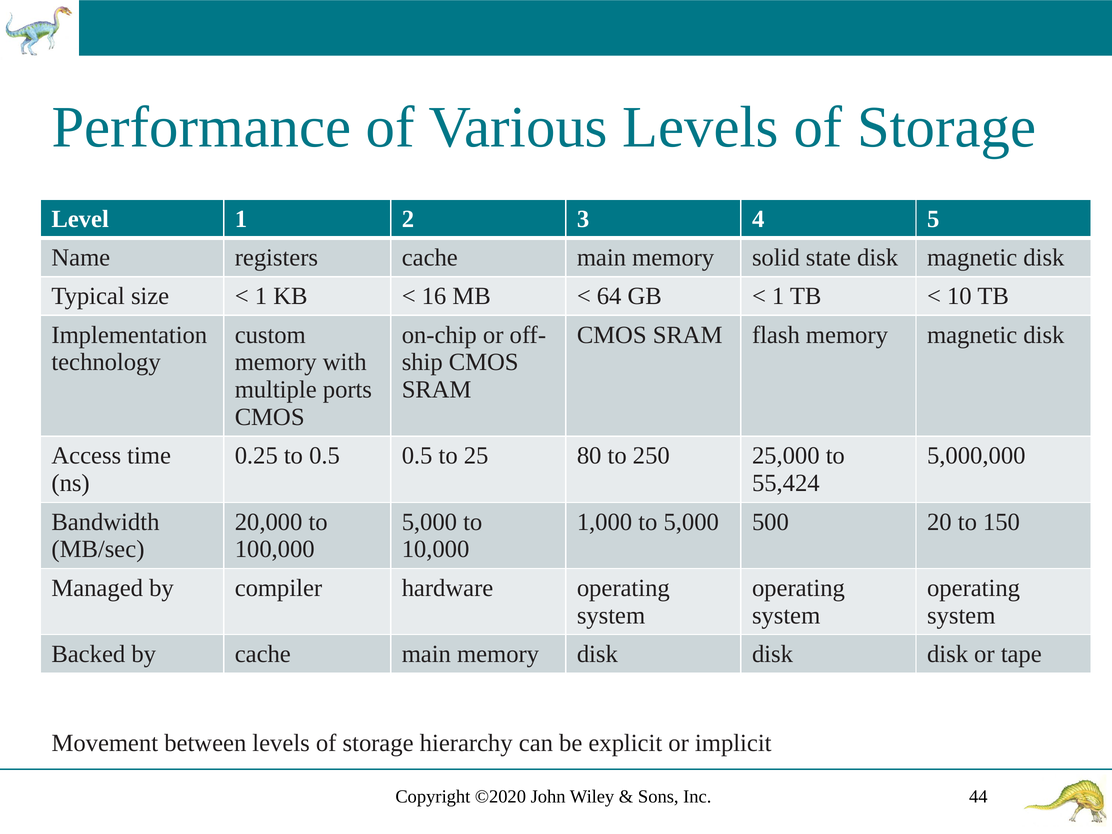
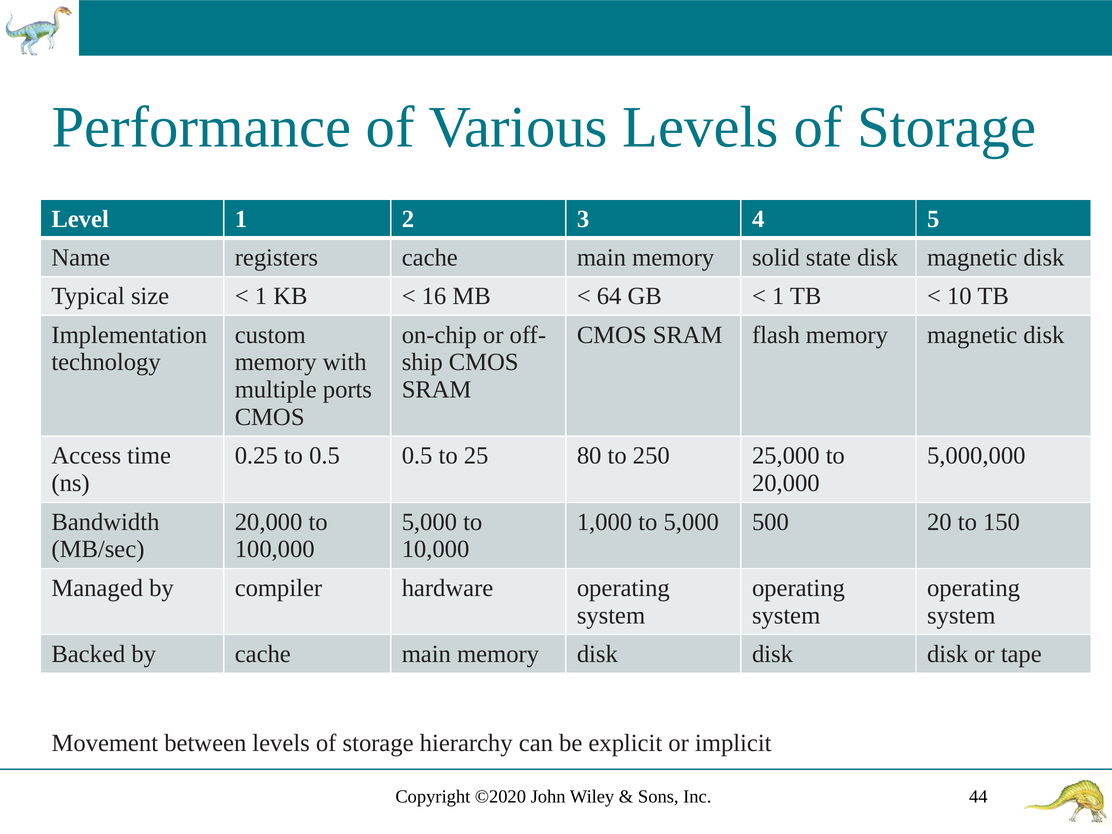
55,424: 55,424 -> 20,000 (786, 483)
